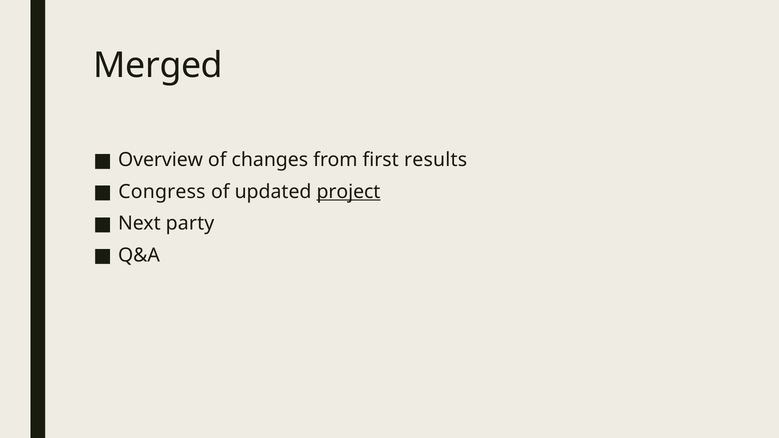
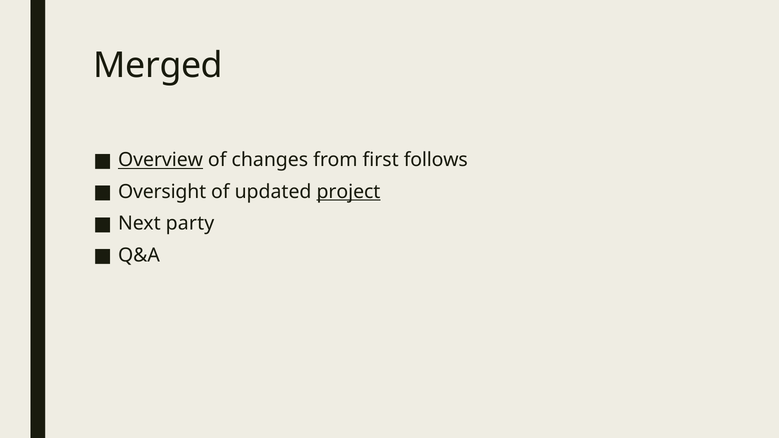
Overview underline: none -> present (161, 160)
results: results -> follows (436, 160)
Congress: Congress -> Oversight (162, 192)
